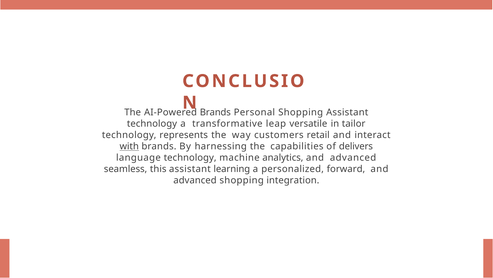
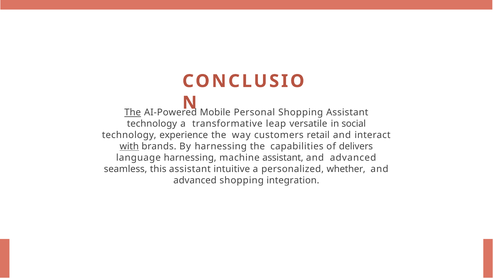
The underline: none -> present (133, 112)
Brands: Brands -> Mobile (215, 112)
tailor: tailor -> social (354, 124)
represents: represents -> experience (184, 135)
language technology: technology -> harnessing (190, 157)
machine analytics: analytics -> assistant (283, 157)
learning: learning -> intuitive (232, 169)
forward: forward -> whether (346, 169)
